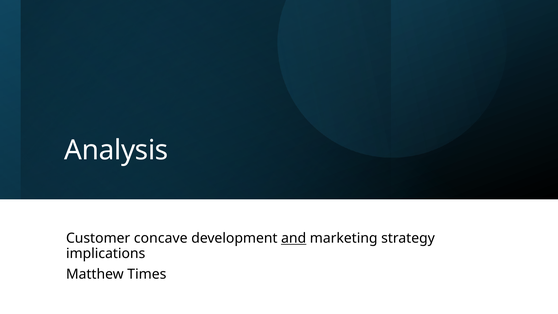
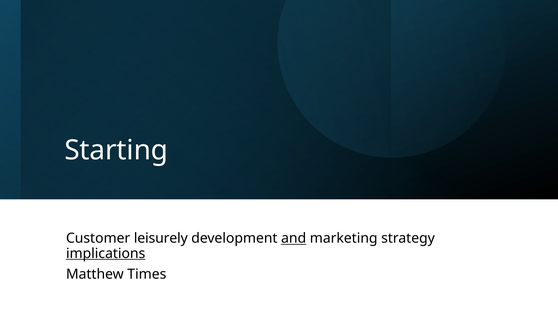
Analysis: Analysis -> Starting (116, 150)
concave: concave -> leisurely (161, 238)
implications underline: none -> present (106, 253)
